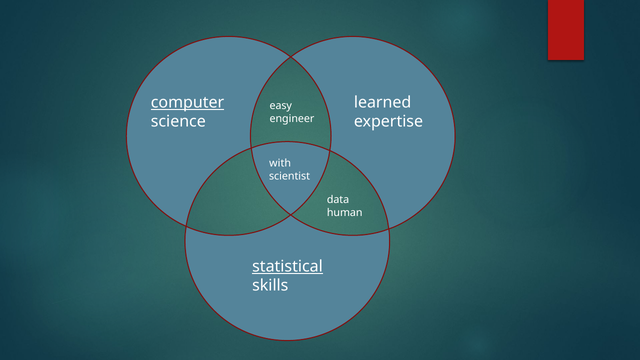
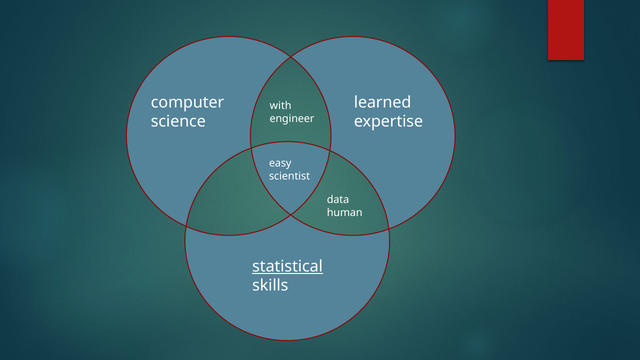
computer underline: present -> none (188, 102)
easy: easy -> with (281, 106)
with: with -> easy (280, 163)
